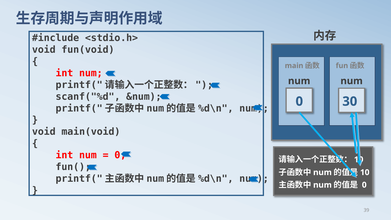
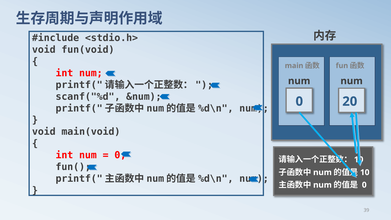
30: 30 -> 20 (350, 101)
